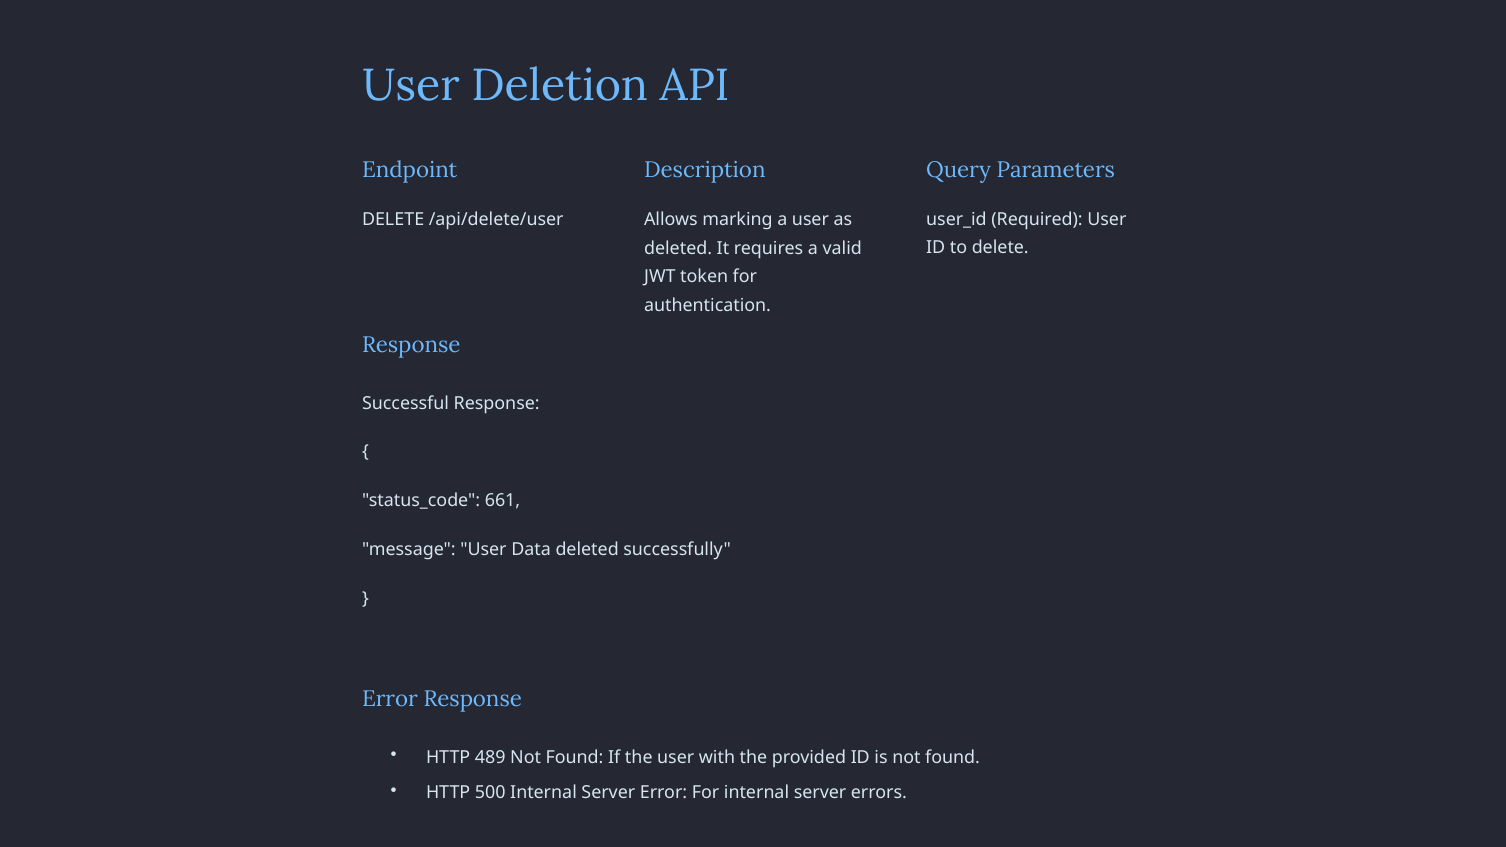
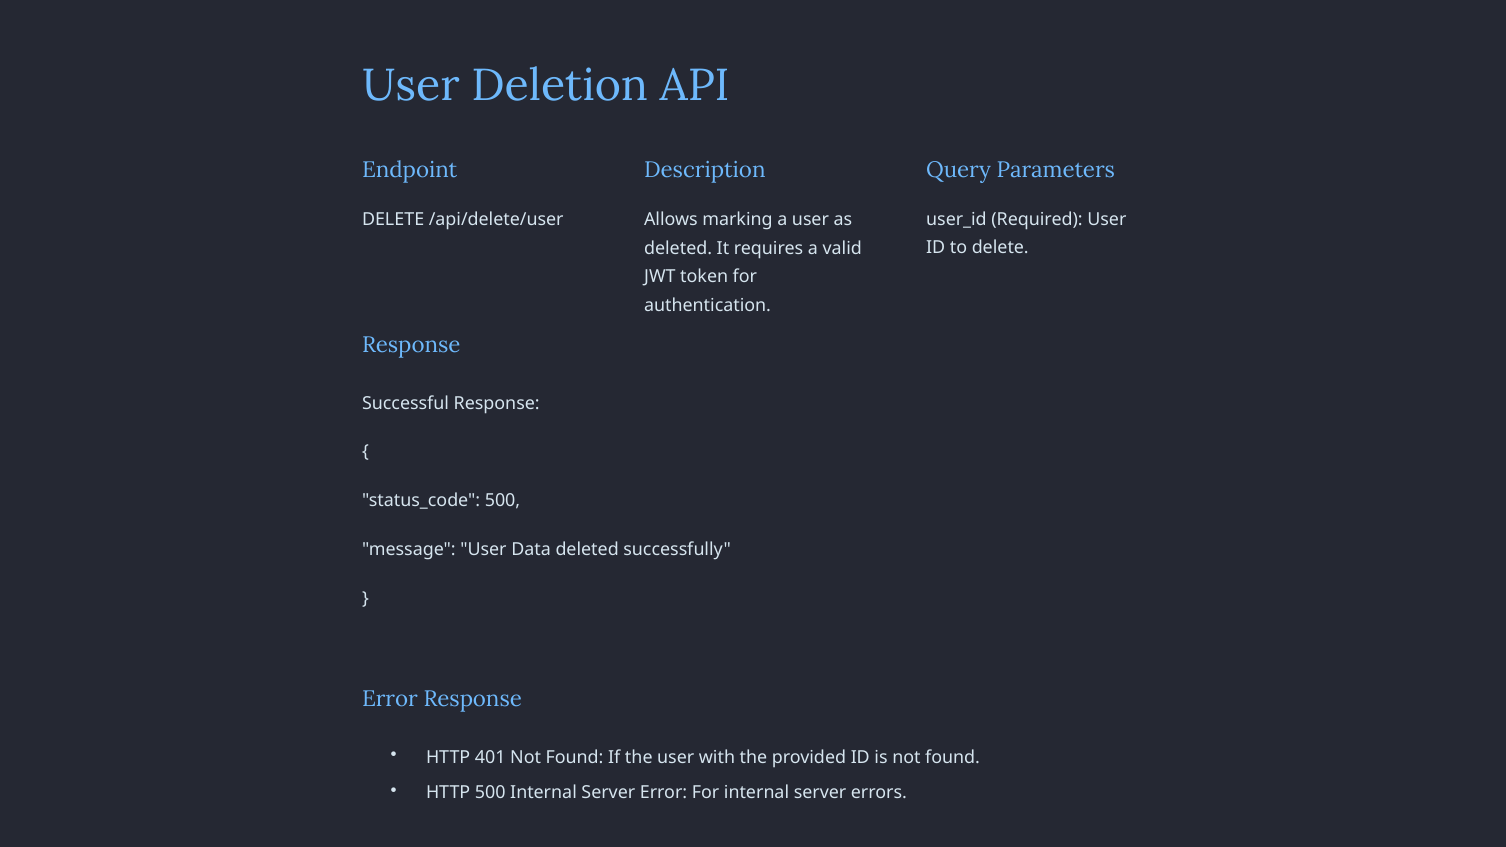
status_code 661: 661 -> 500 (503, 501)
489: 489 -> 401 (490, 757)
